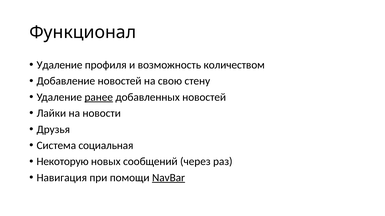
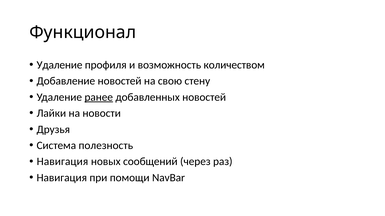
социальная: социальная -> полезность (106, 146)
Некоторую: Некоторую -> Навигация (62, 162)
NavBar underline: present -> none (169, 178)
